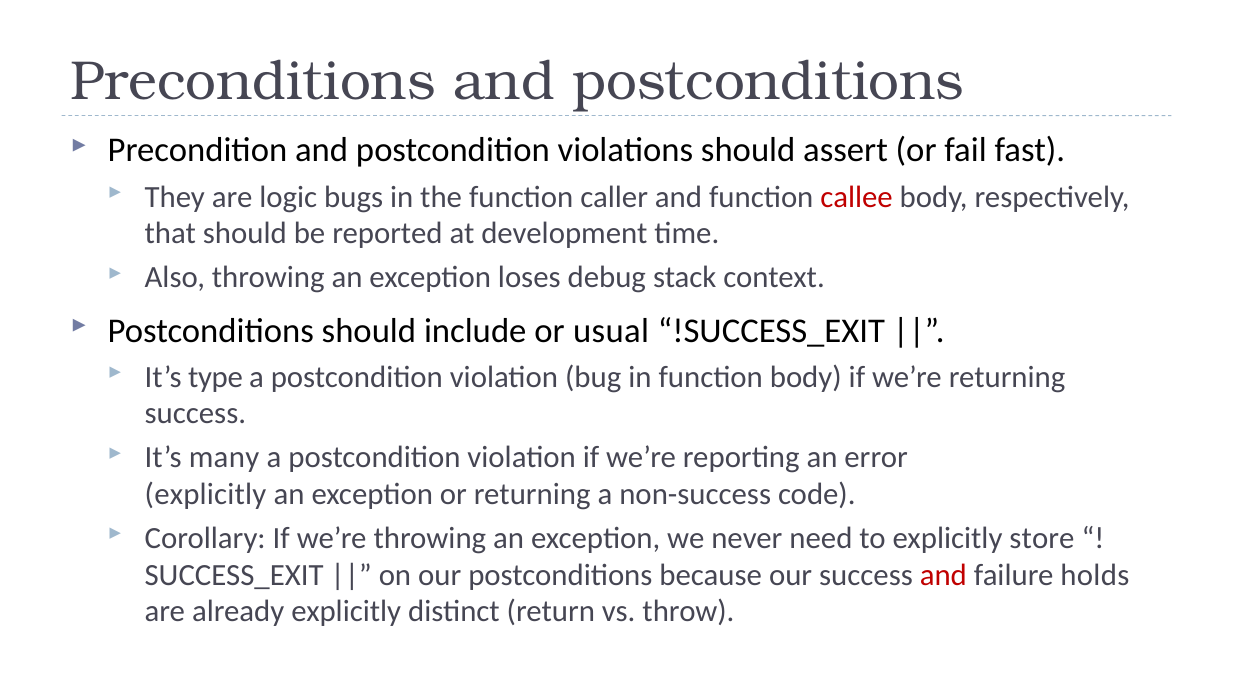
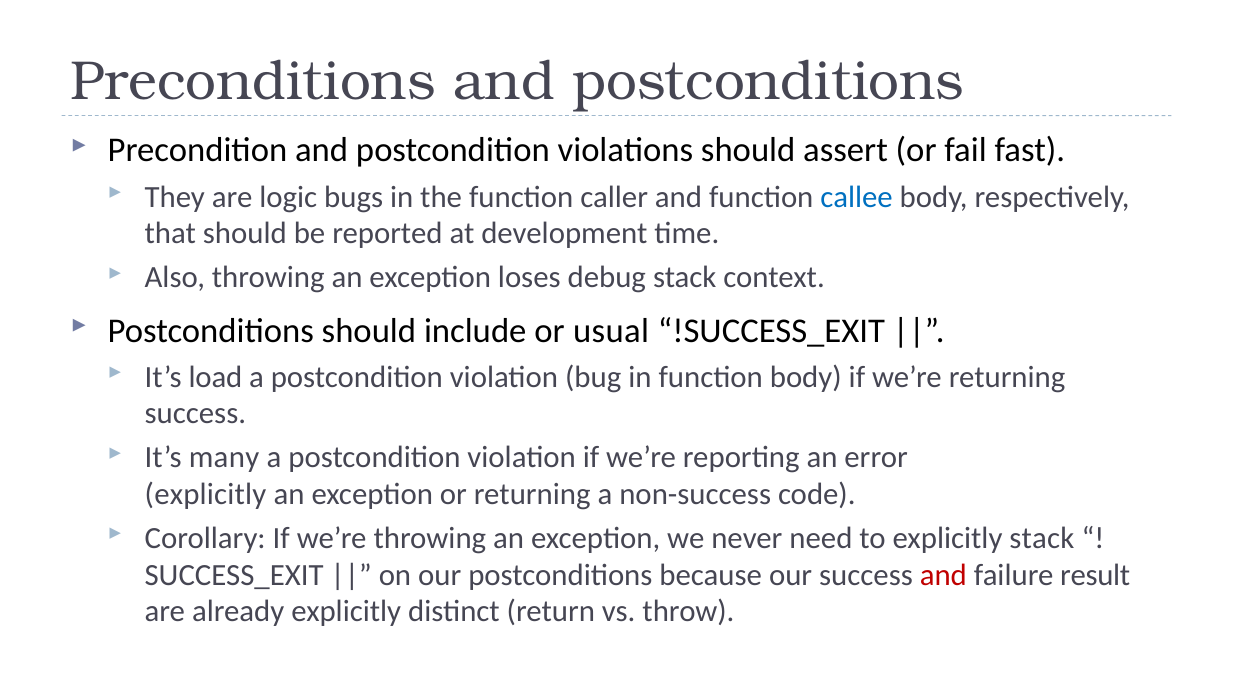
callee colour: red -> blue (857, 197)
type: type -> load (215, 377)
explicitly store: store -> stack (1042, 539)
holds: holds -> result (1095, 576)
